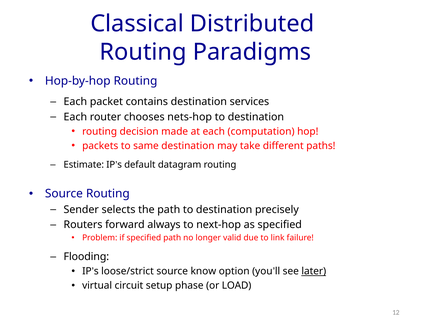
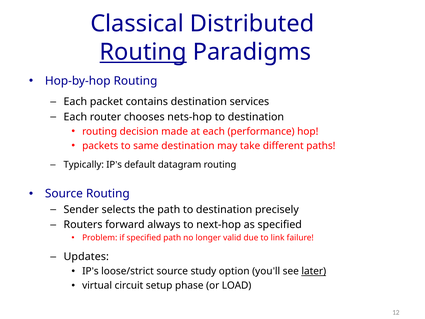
Routing underline: none -> present (143, 52)
computation: computation -> performance (261, 131)
Estimate: Estimate -> Typically (84, 165)
Flooding: Flooding -> Updates (86, 257)
know: know -> study (203, 271)
